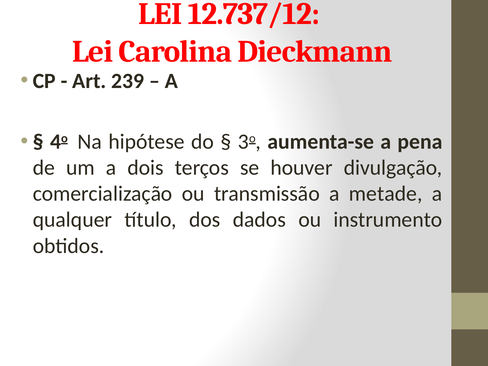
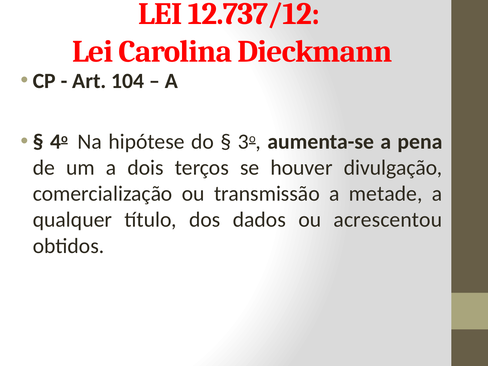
239: 239 -> 104 (128, 81)
instrumento: instrumento -> acrescentou (388, 220)
